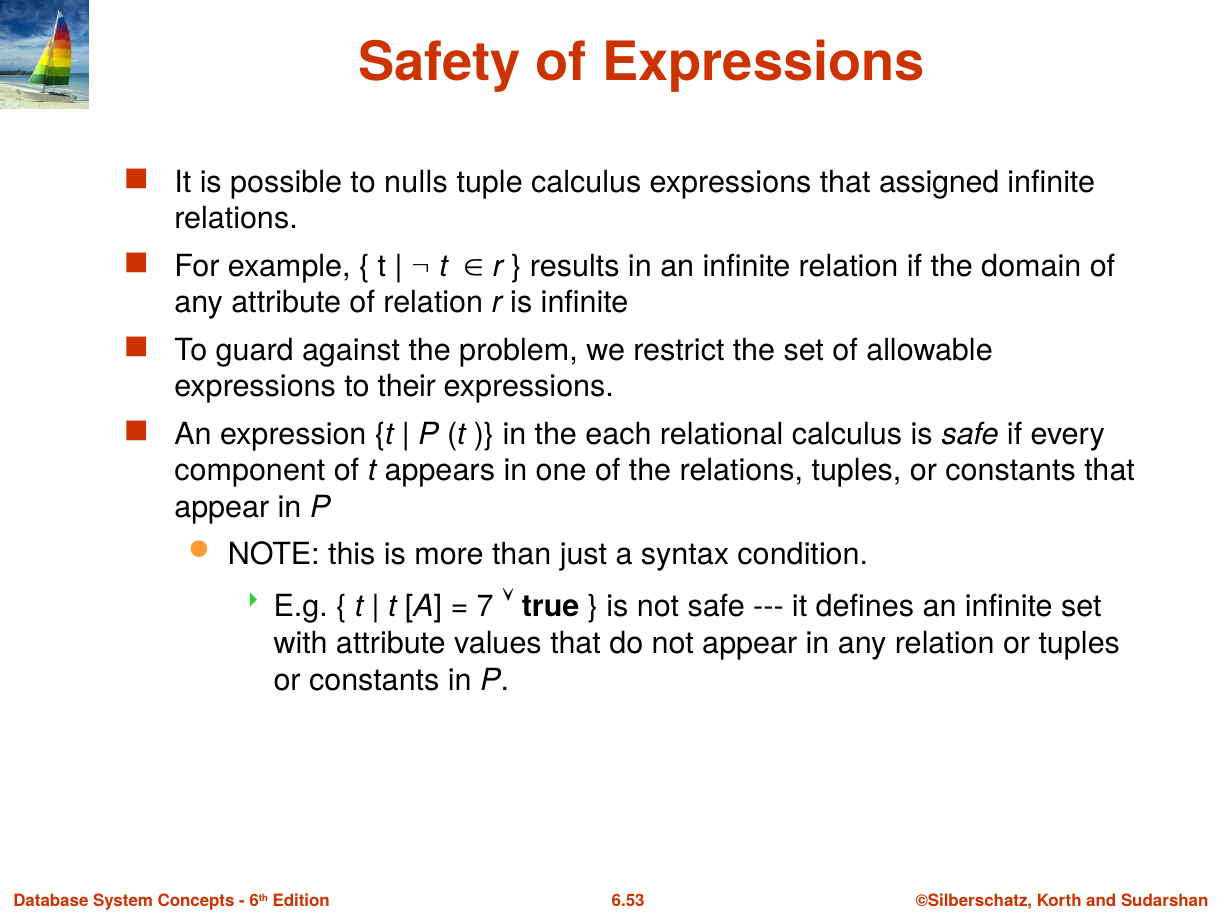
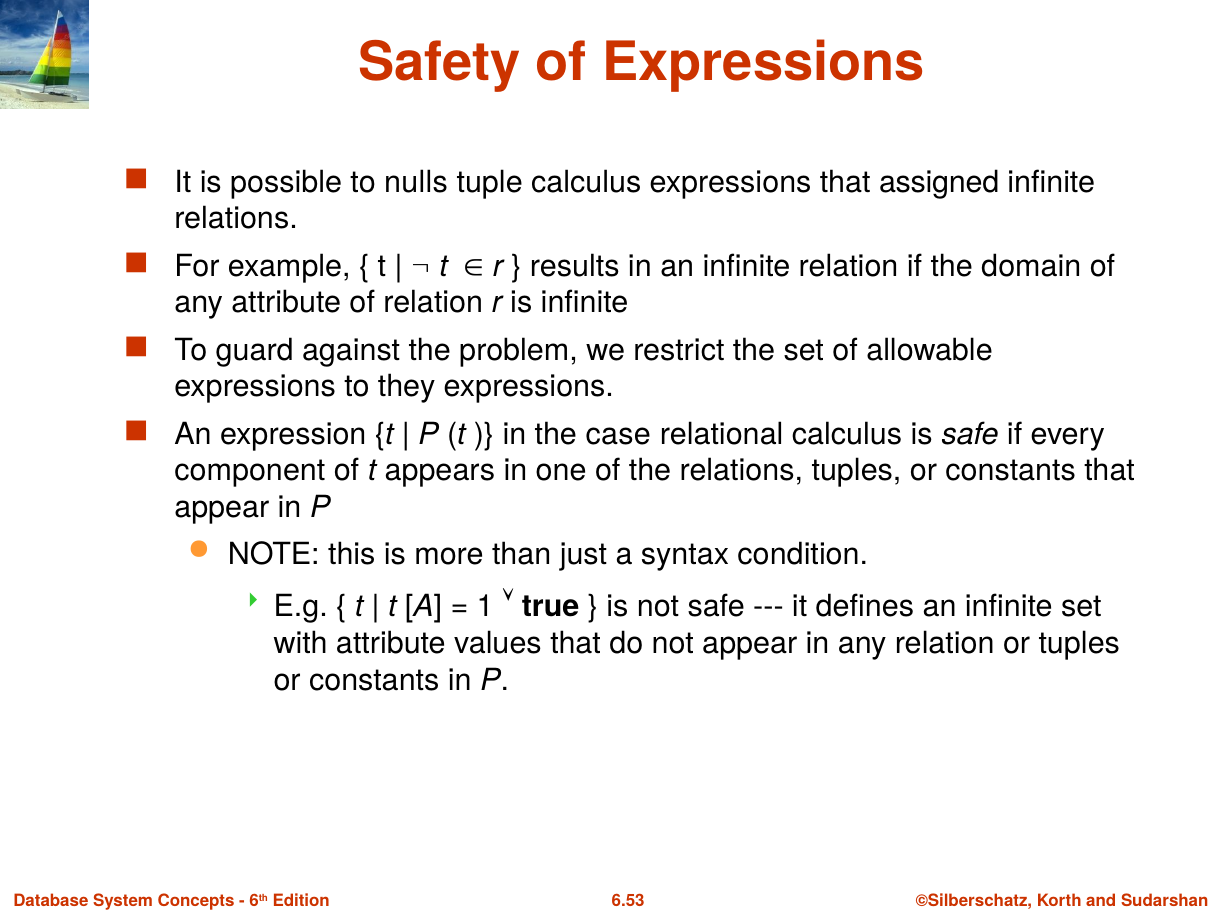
their: their -> they (407, 387)
each: each -> case (618, 434)
7: 7 -> 1 (485, 606)
